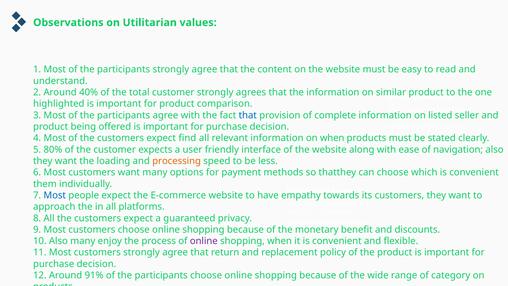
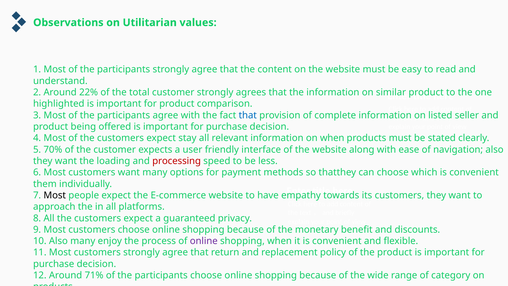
40%: 40% -> 22% (89, 92)
find: find -> stay (187, 138)
80%: 80% -> 70% (53, 149)
processing colour: orange -> red (177, 161)
Most colour: blue -> black (55, 195)
91%: 91% -> 71% (94, 275)
